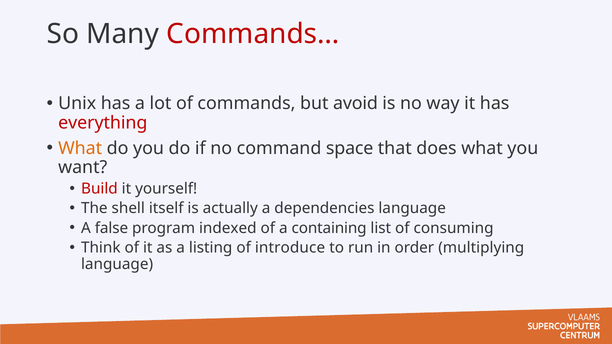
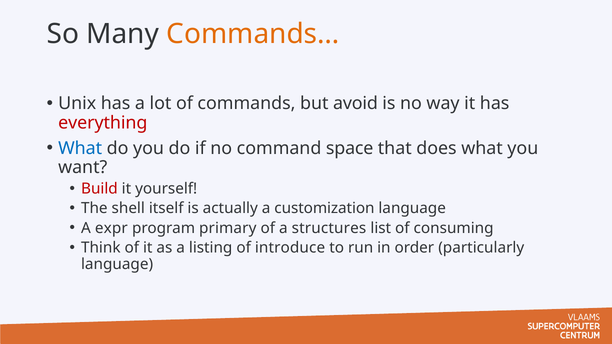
Commands… colour: red -> orange (253, 34)
What colour: orange -> blue (80, 148)
dependencies: dependencies -> customization (324, 208)
false: false -> expr (111, 228)
indexed: indexed -> primary (228, 228)
containing: containing -> structures (329, 228)
multiplying: multiplying -> particularly (481, 248)
